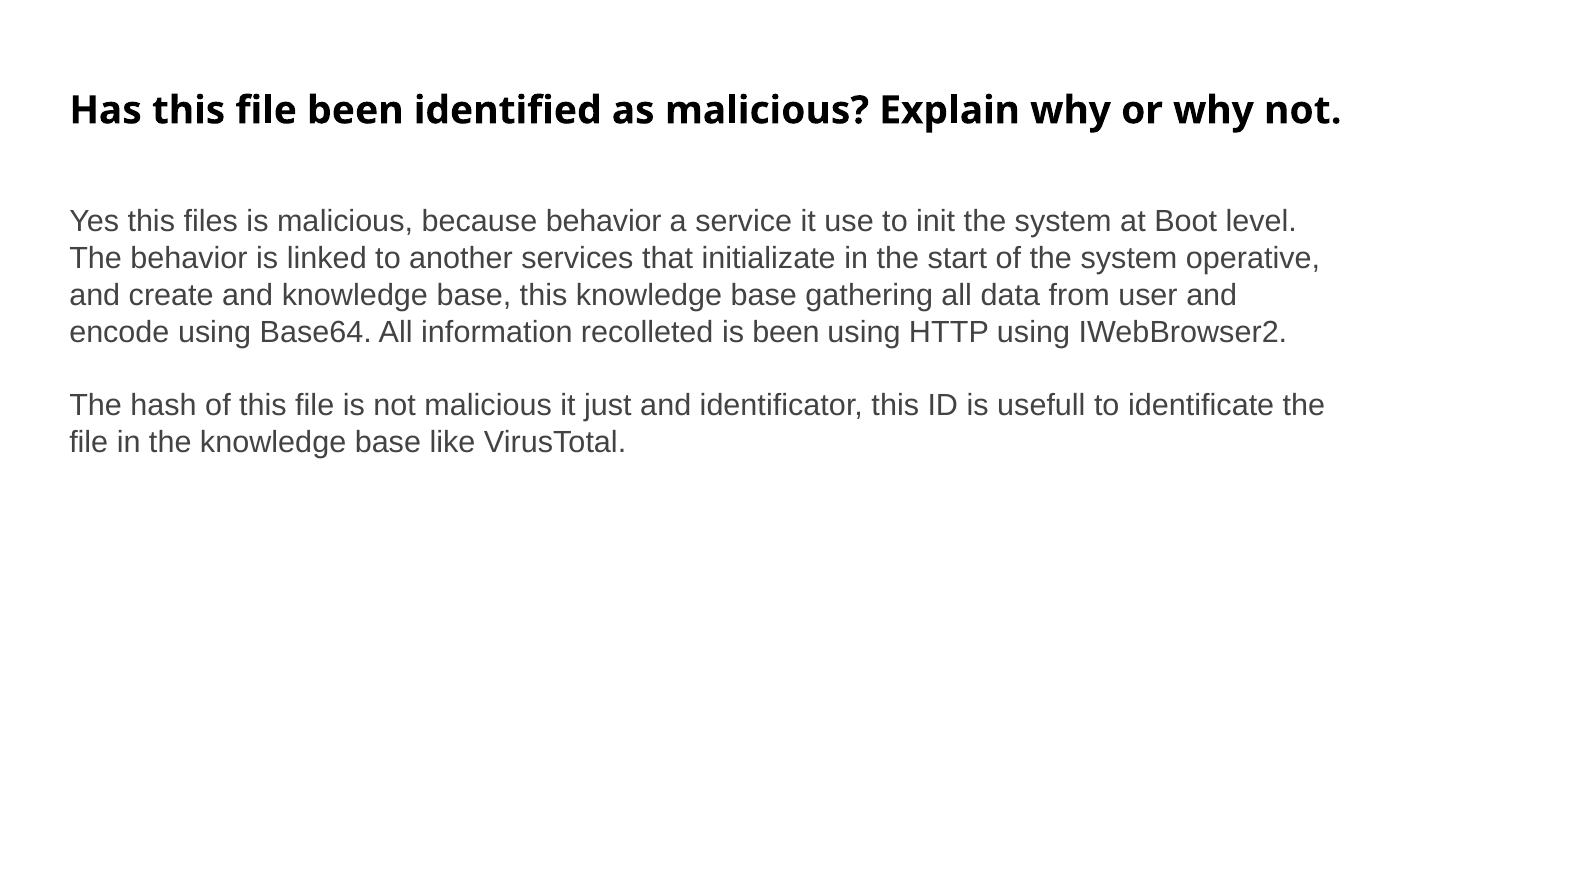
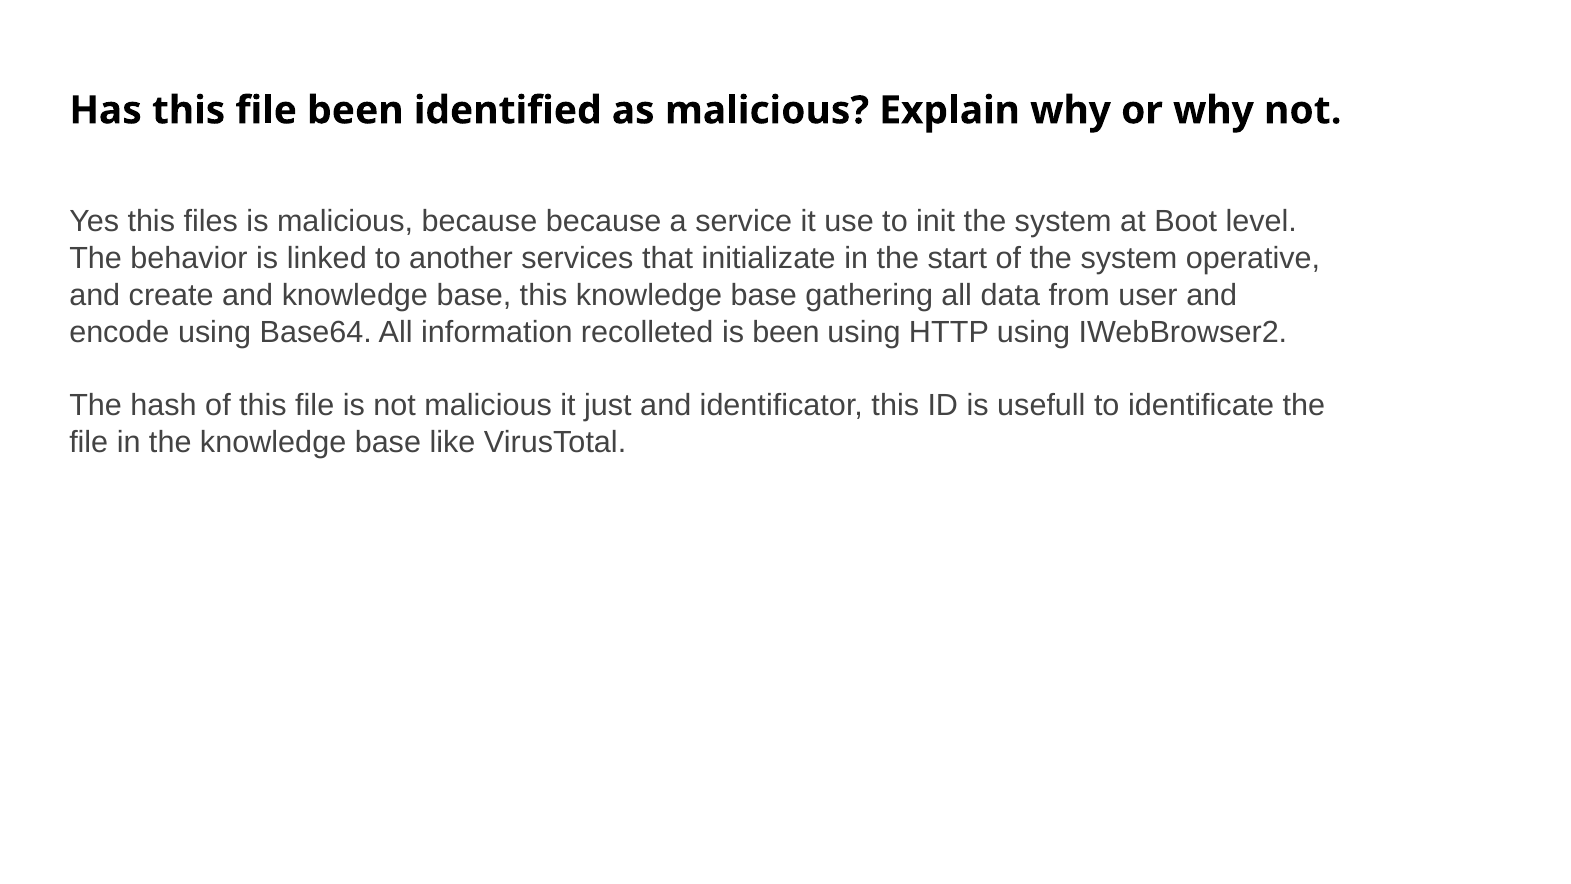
because behavior: behavior -> because (604, 222)
